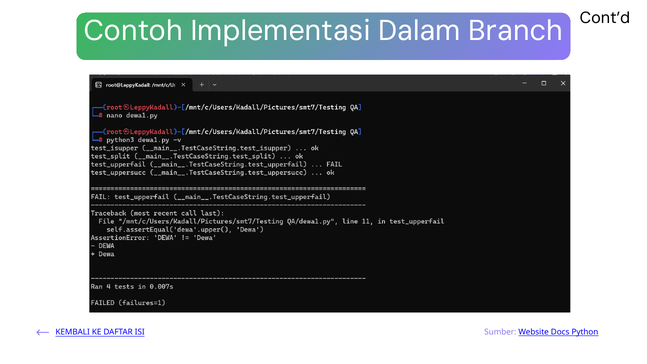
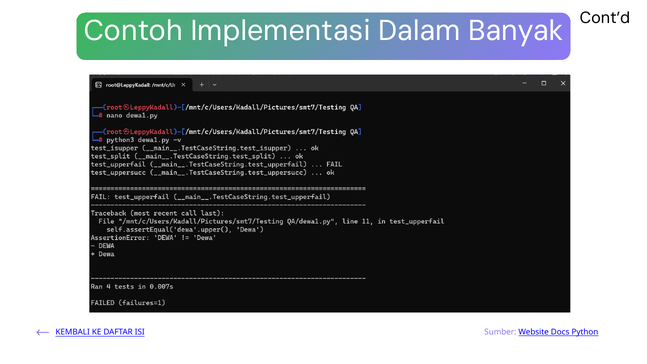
Branch: Branch -> Banyak (516, 31)
